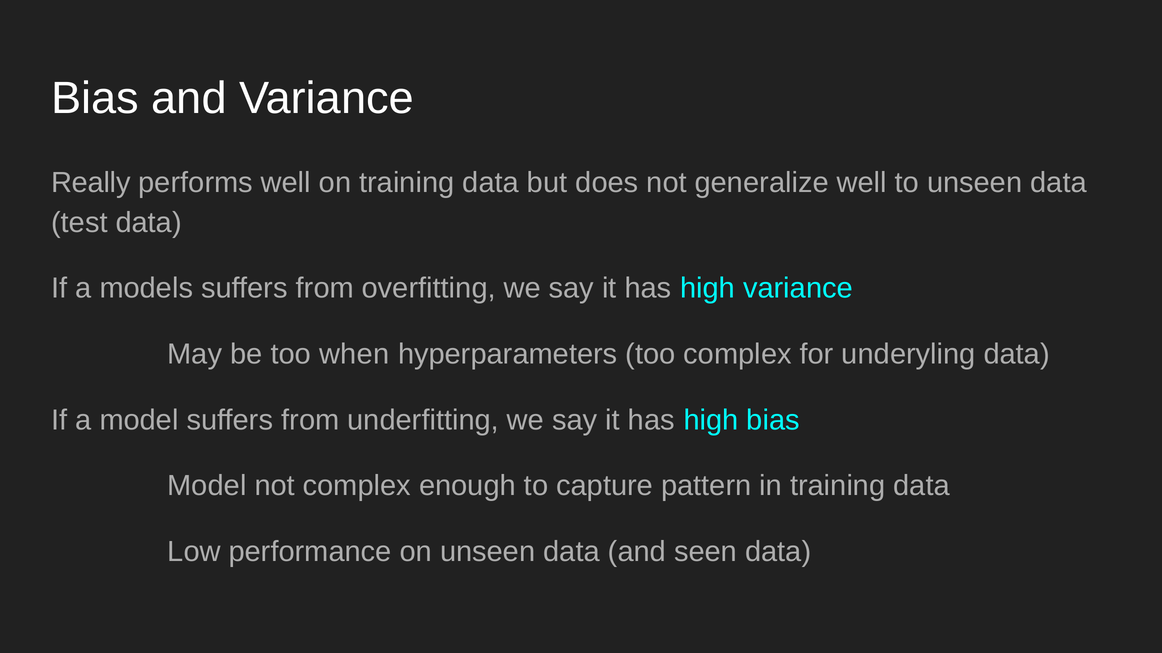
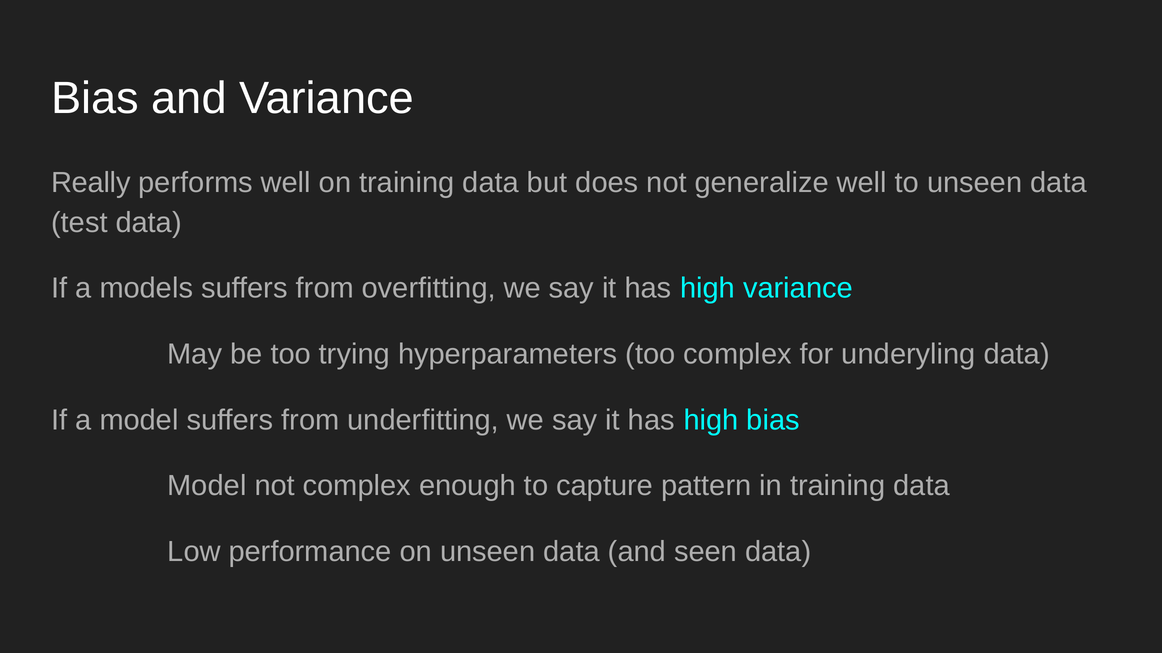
when: when -> trying (354, 355)
